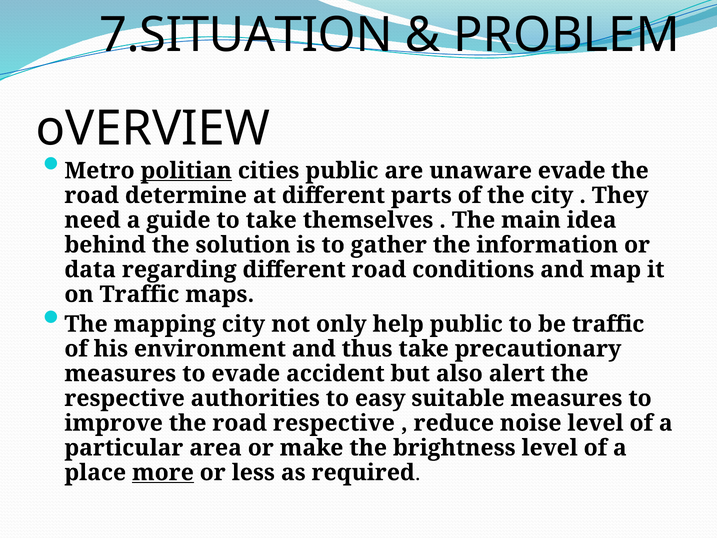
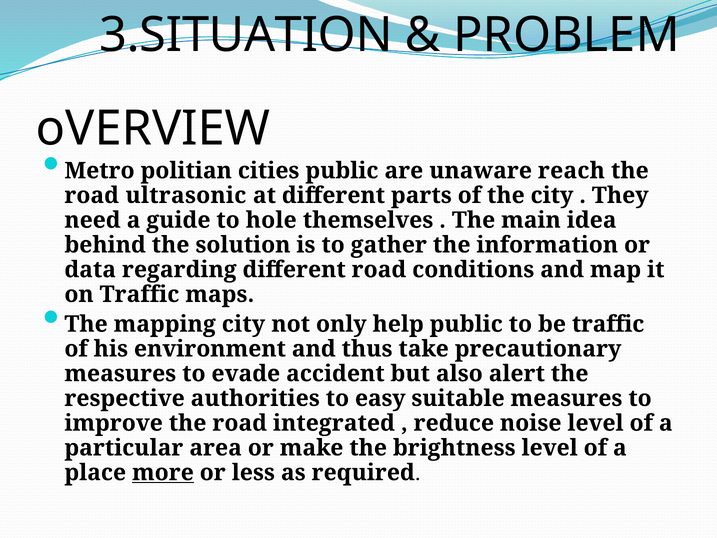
7.SITUATION: 7.SITUATION -> 3.SITUATION (246, 35)
politian underline: present -> none (186, 171)
unaware evade: evade -> reach (571, 171)
determine: determine -> ultrasonic (186, 195)
to take: take -> hole (271, 220)
road respective: respective -> integrated (334, 423)
